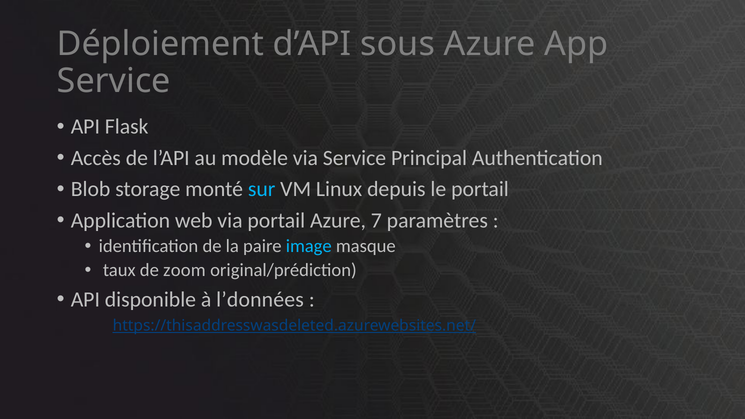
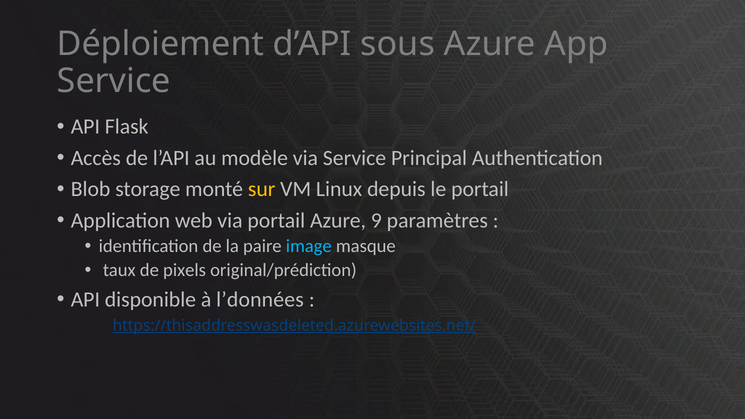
sur colour: light blue -> yellow (262, 189)
7: 7 -> 9 (376, 220)
zoom: zoom -> pixels (185, 270)
